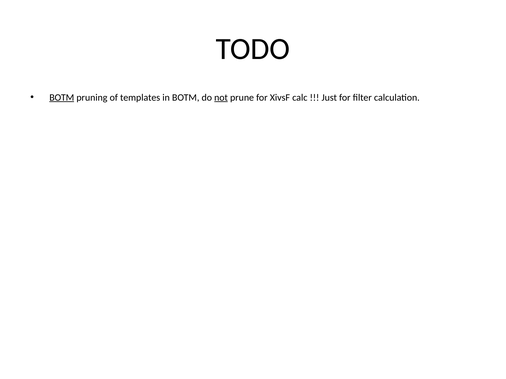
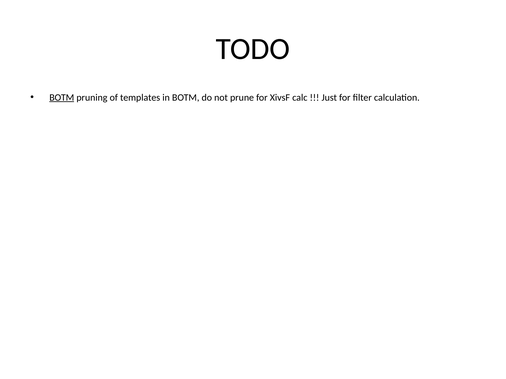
not underline: present -> none (221, 98)
